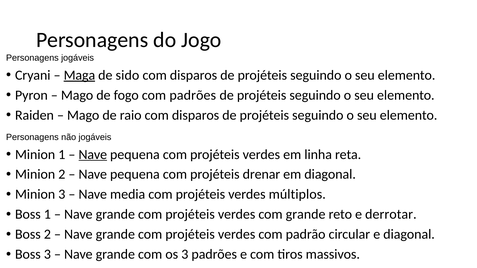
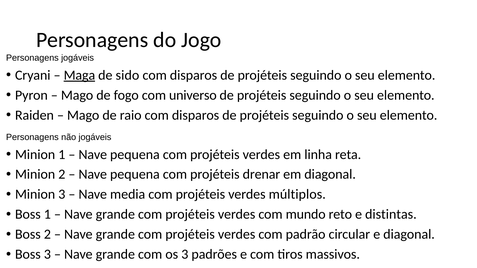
com padrões: padrões -> universo (193, 95)
Nave underline: present -> none (93, 155)
com grande: grande -> mundo (306, 215)
derrotar: derrotar -> distintas (391, 215)
